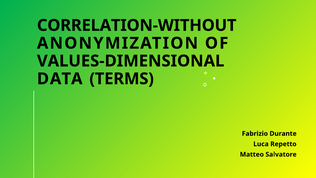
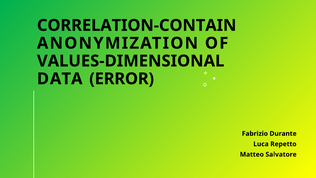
CORRELATION-WITHOUT: CORRELATION-WITHOUT -> CORRELATION-CONTAIN (137, 25)
TERMS: TERMS -> ERROR (122, 79)
